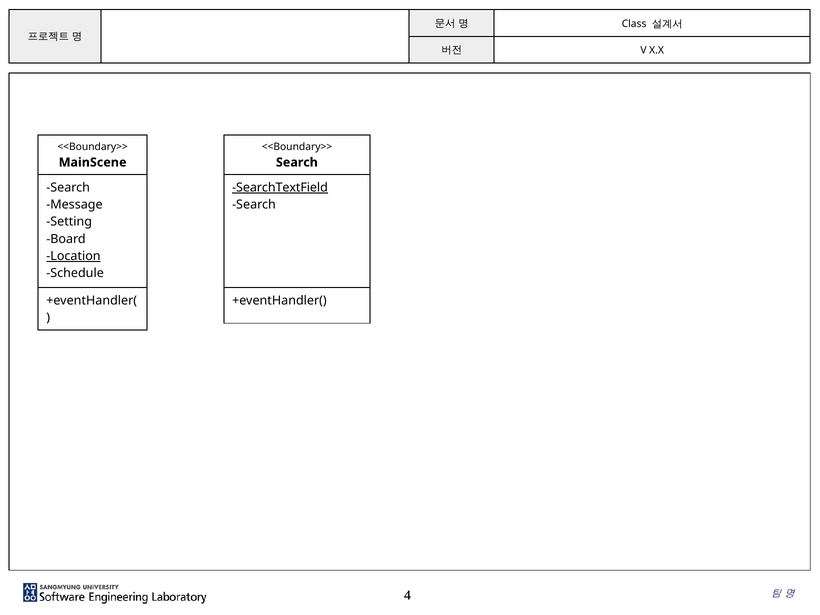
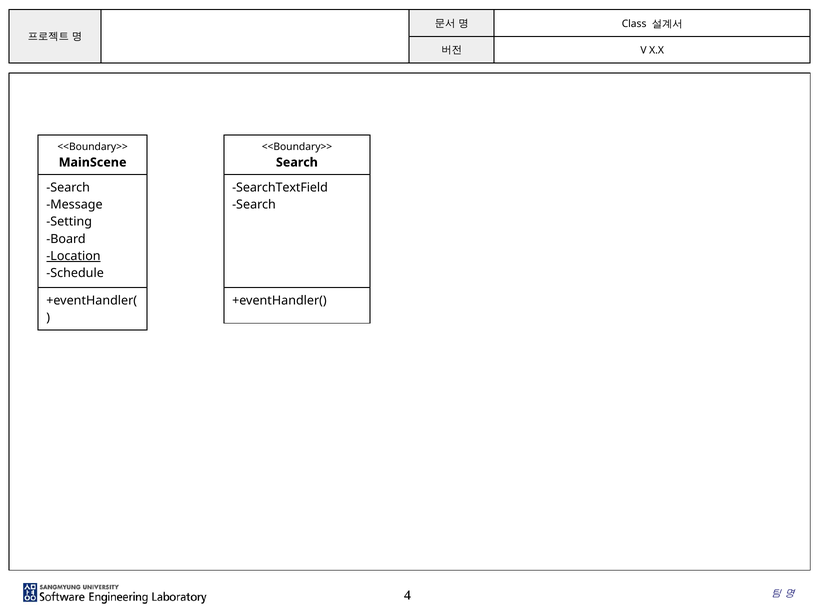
SearchTextField underline: present -> none (280, 188)
